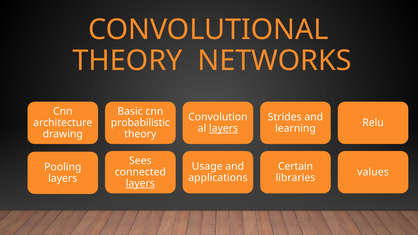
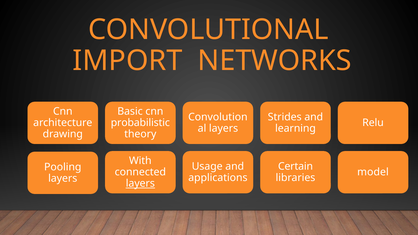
THEORY: THEORY -> IMPORT (128, 61)
layers underline: present -> none (224, 128)
Sees: Sees -> With (140, 161)
values: values -> model (373, 172)
